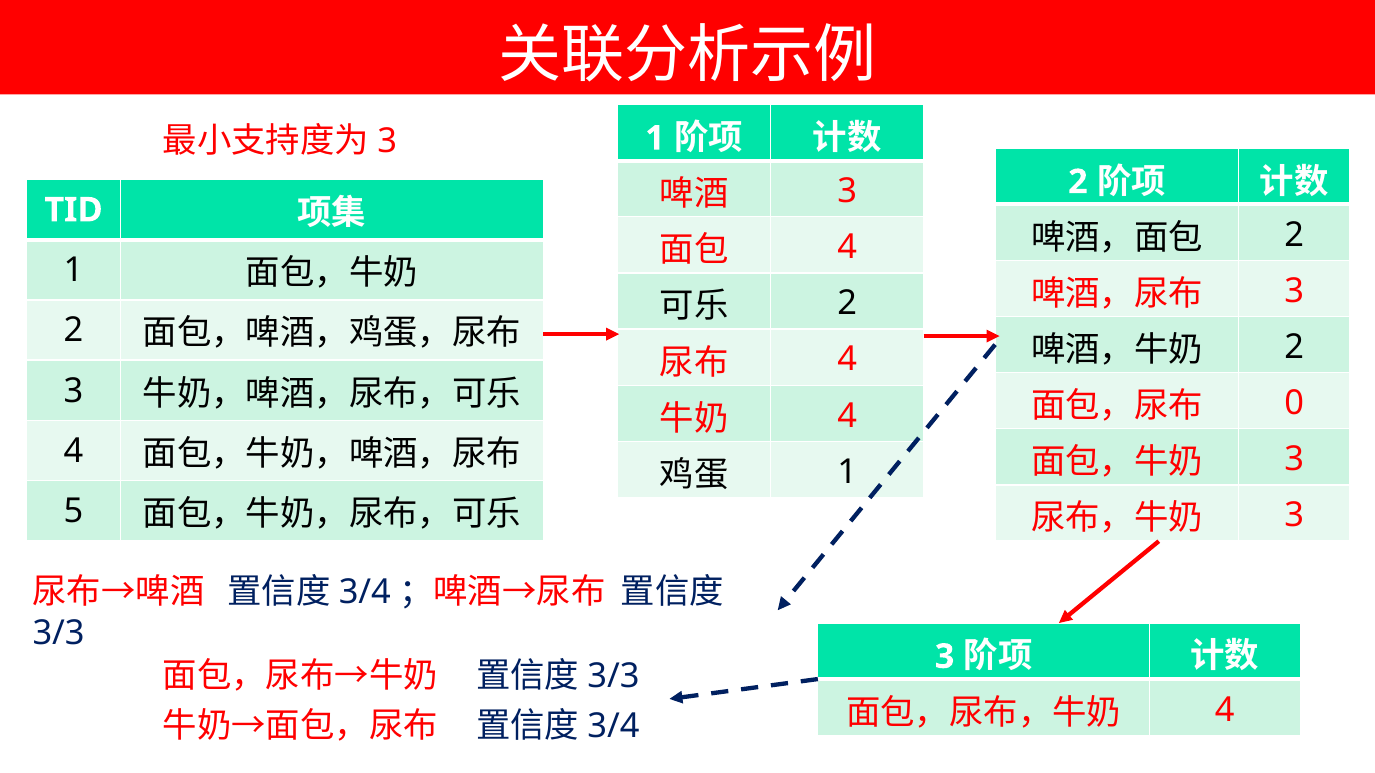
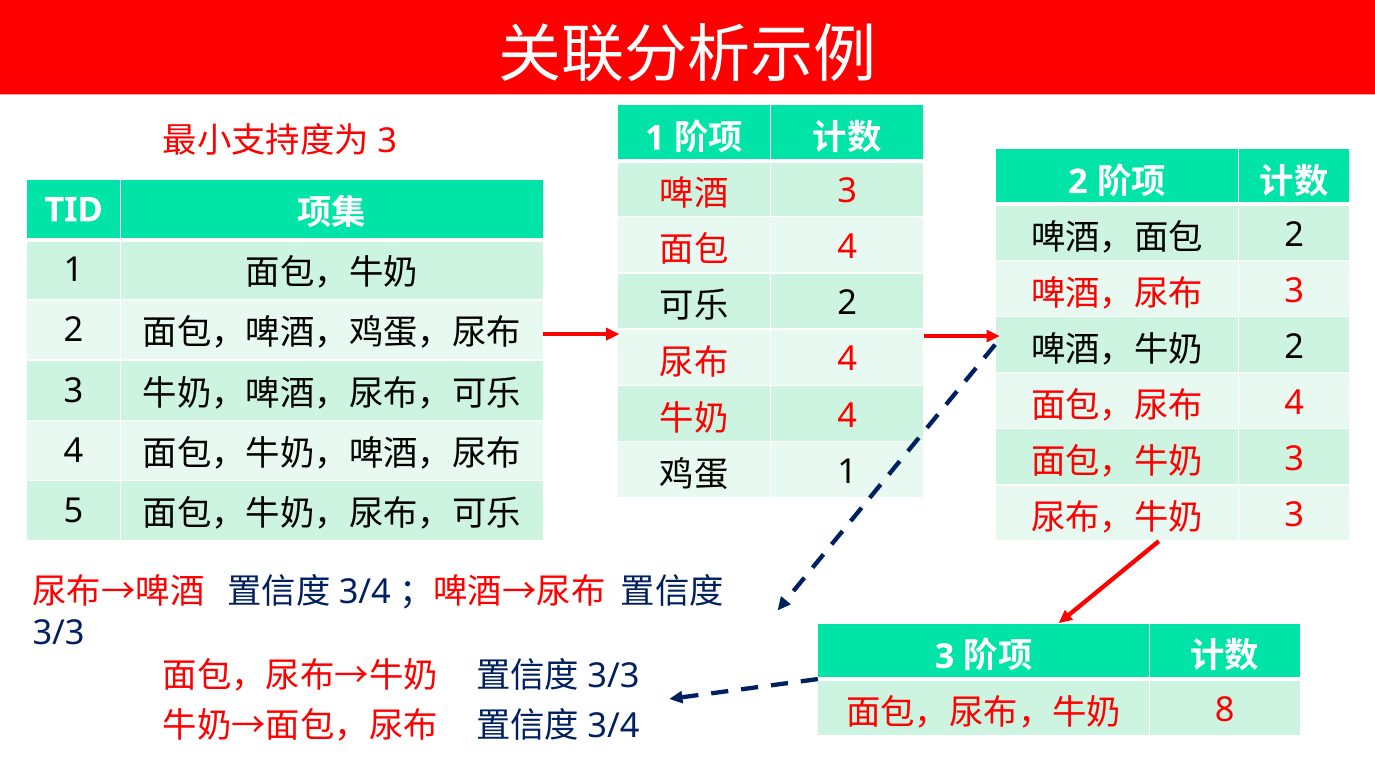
0: 0 -> 4 (1294, 404)
4: 4 -> 8 (1225, 710)
